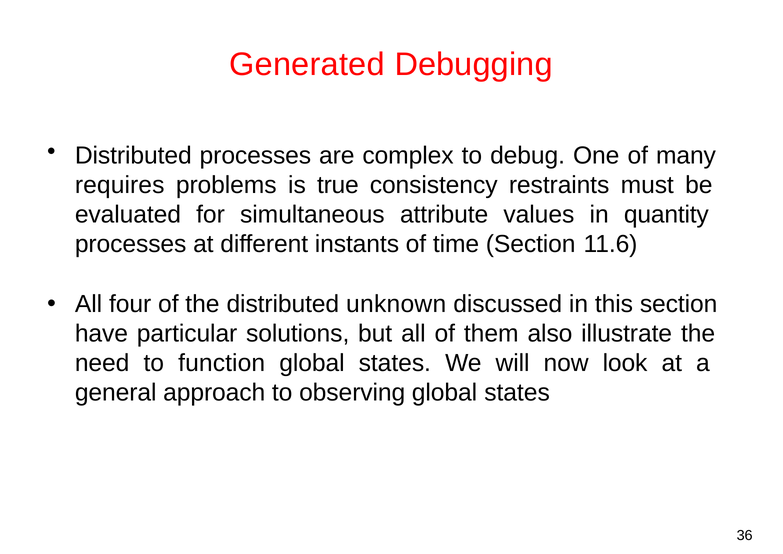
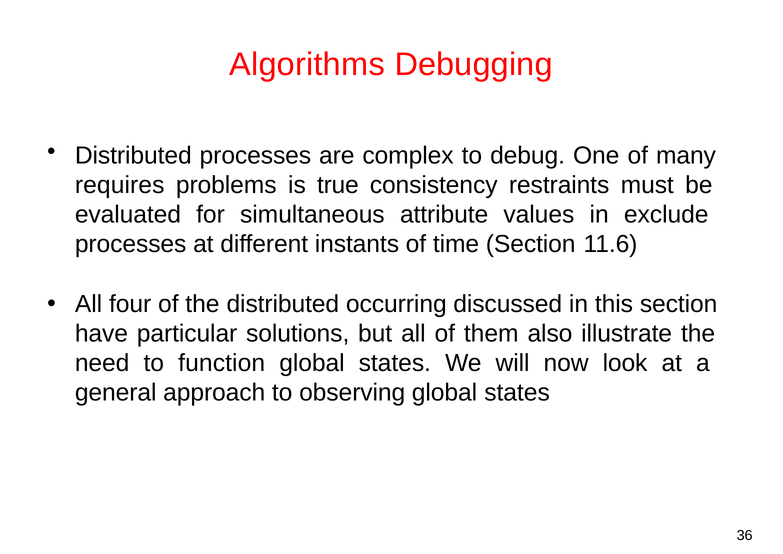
Generated: Generated -> Algorithms (307, 64)
quantity: quantity -> exclude (666, 215)
unknown: unknown -> occurring (396, 304)
